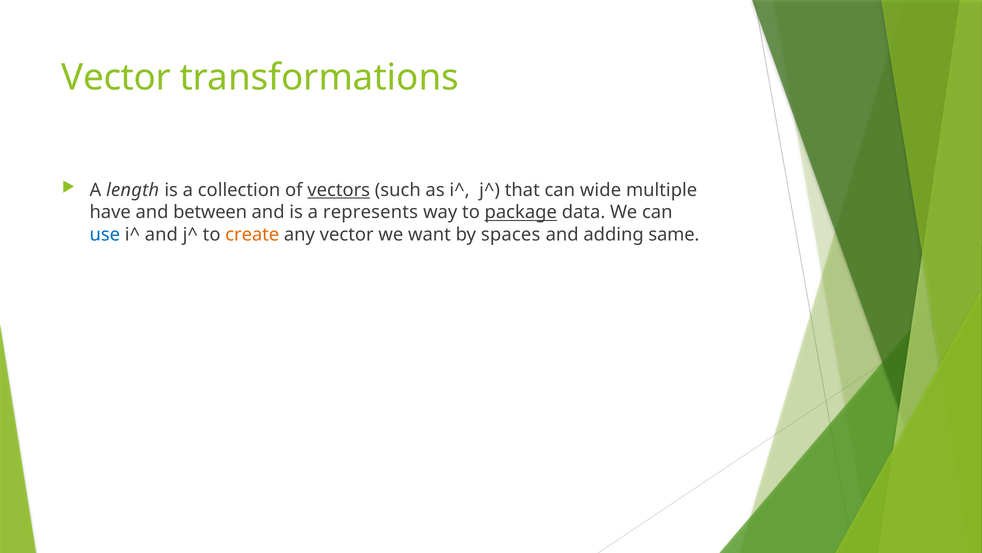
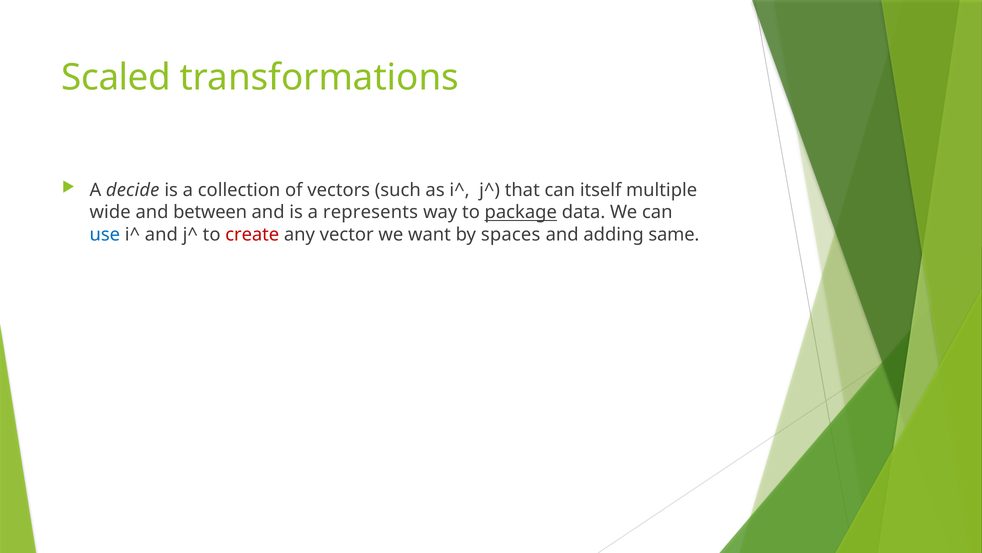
Vector: Vector -> Scaled (116, 77)
length: length -> decide (133, 190)
vectors underline: present -> none (339, 190)
wide: wide -> itself (601, 190)
have: have -> wide (110, 212)
create colour: orange -> red (252, 234)
